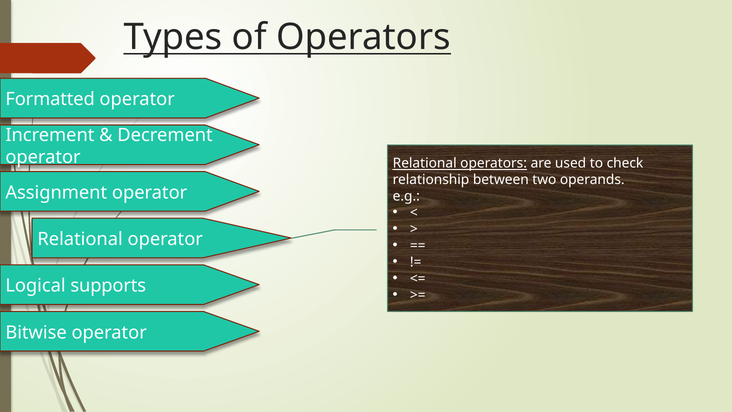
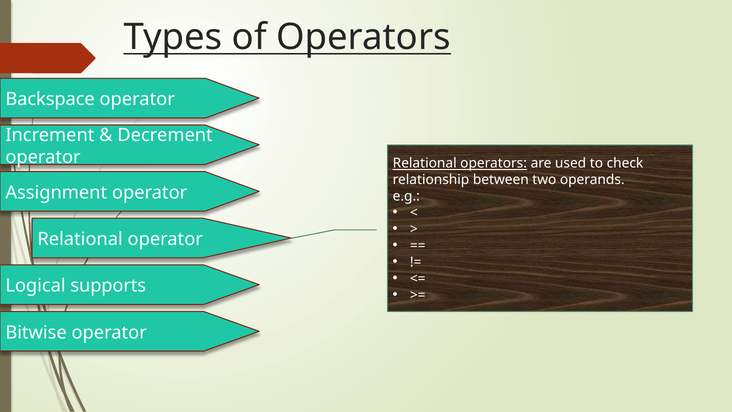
Formatted: Formatted -> Backspace (50, 99)
